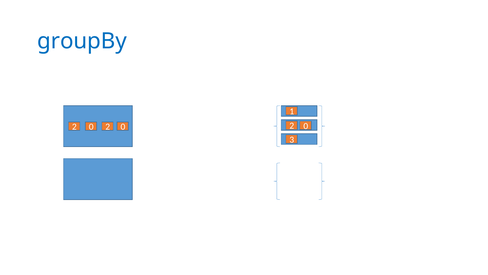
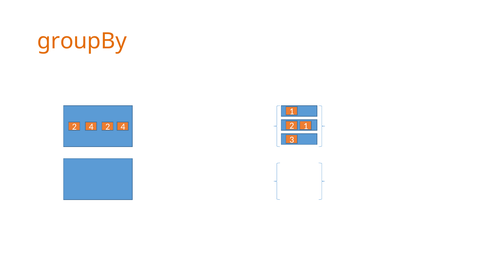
groupBy colour: blue -> orange (82, 41)
0: 0 -> 1 (306, 126)
0: 0 -> 4 (91, 127)
0: 0 -> 4 (123, 127)
